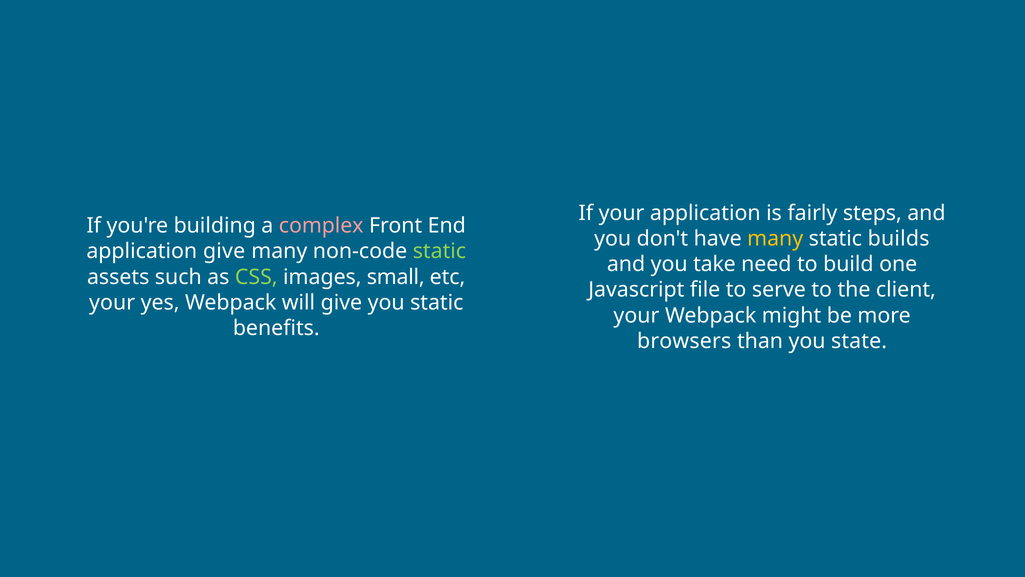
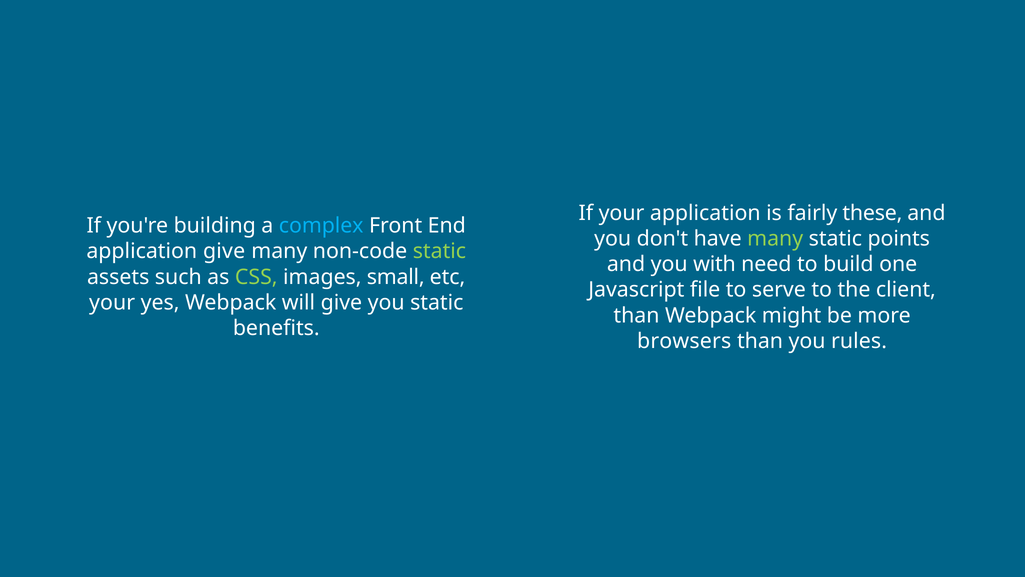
steps: steps -> these (872, 213)
complex colour: pink -> light blue (321, 226)
many colour: yellow -> light green (775, 238)
builds: builds -> points (899, 238)
take: take -> with (714, 264)
your: your -> than (636, 315)
state: state -> rules (859, 341)
